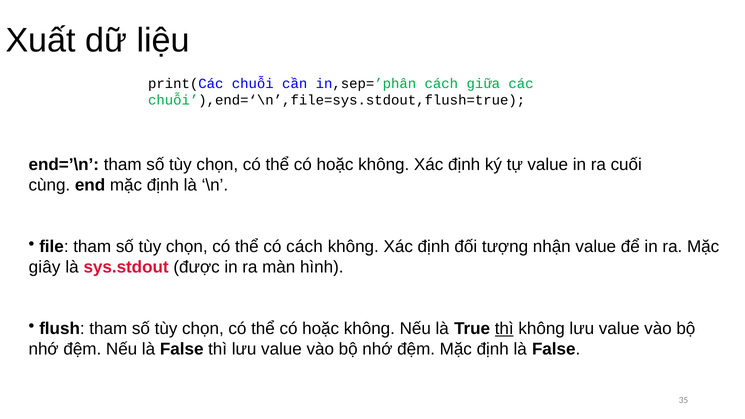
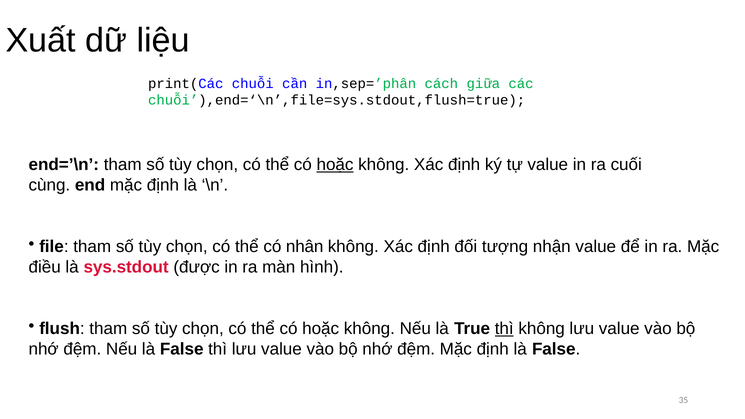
hoặc underline: none -> present (335, 165)
có cách: cách -> nhân (305, 247)
giây: giây -> điều (45, 267)
